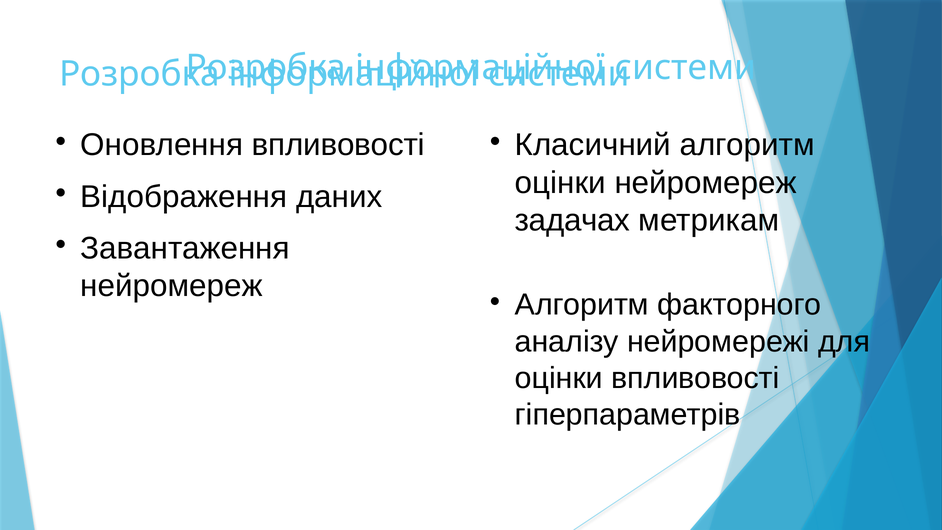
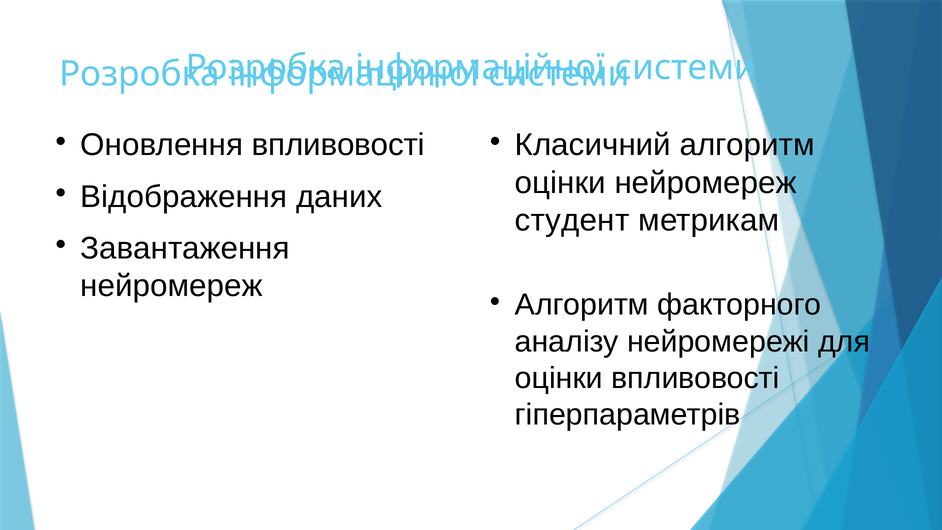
задачах: задачах -> студент (572, 220)
